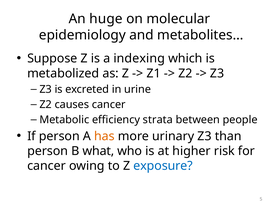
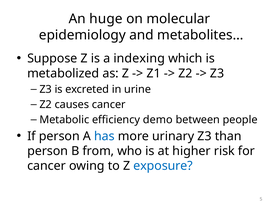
strata: strata -> demo (158, 120)
has colour: orange -> blue (104, 136)
what: what -> from (98, 151)
